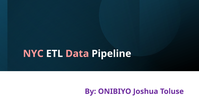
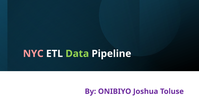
Data colour: pink -> light green (77, 54)
